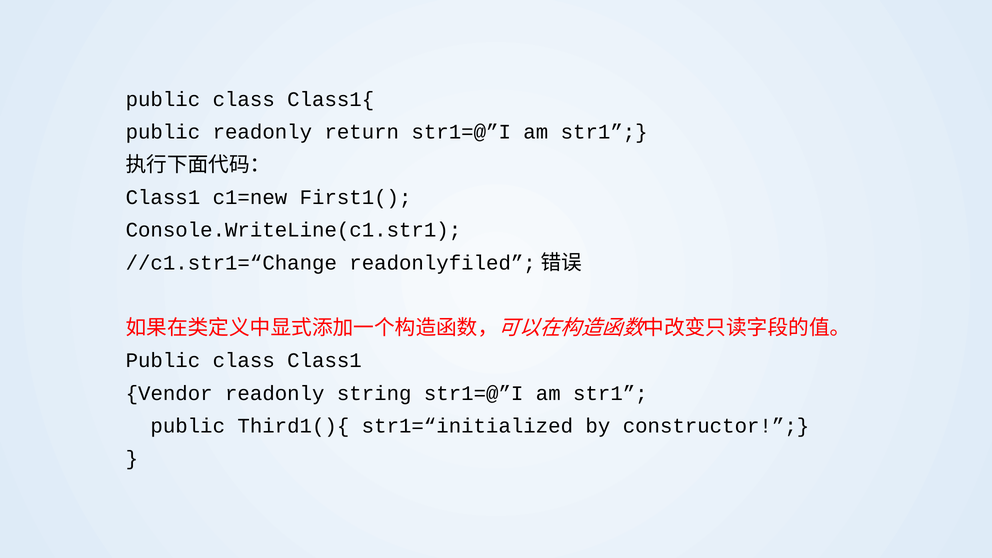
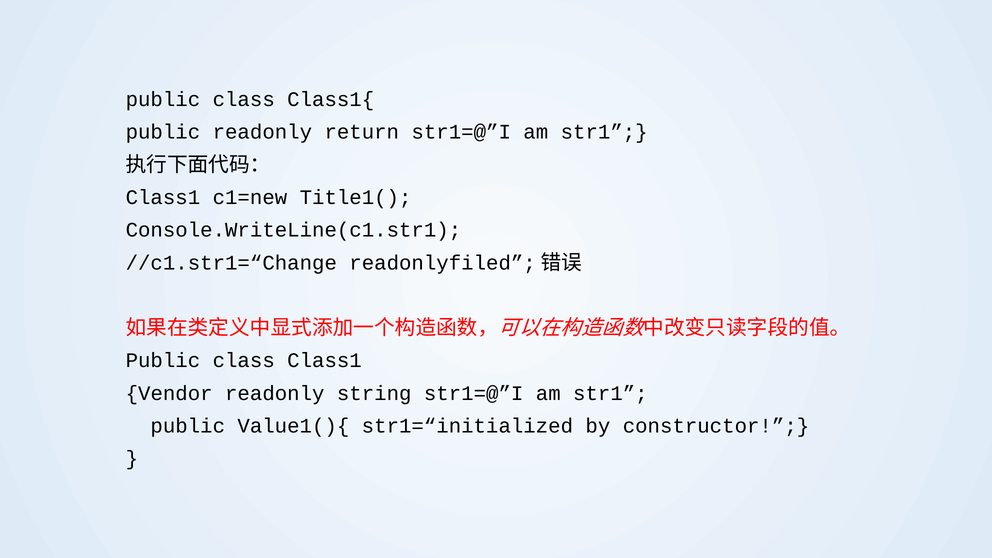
First1(: First1( -> Title1( (356, 197)
Third1(){: Third1(){ -> Value1(){ (293, 426)
